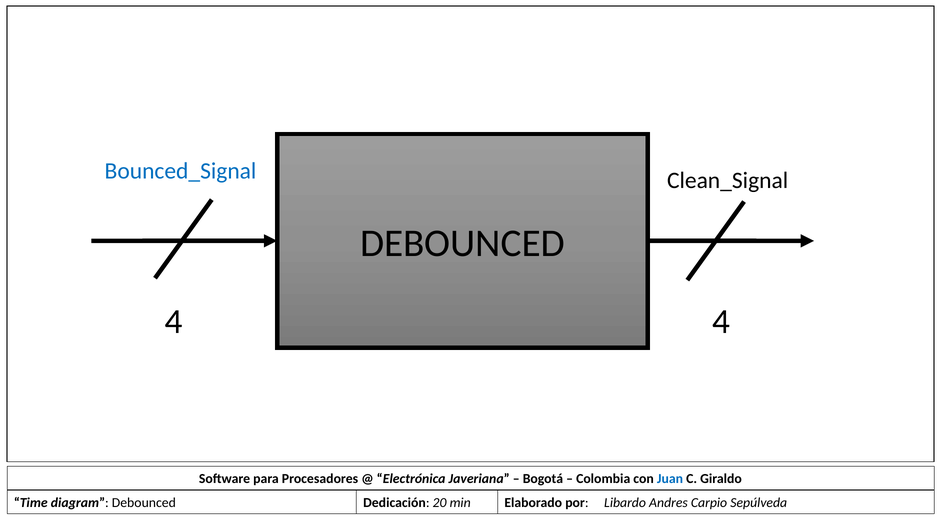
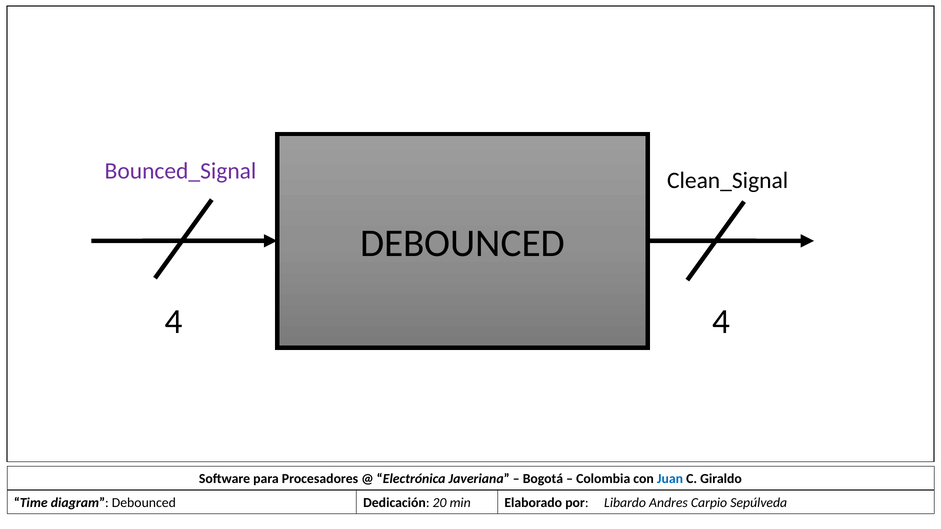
Bounced_Signal colour: blue -> purple (180, 171)
